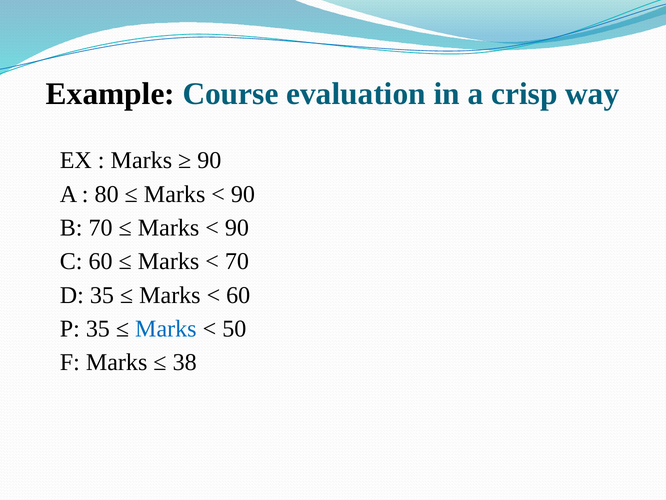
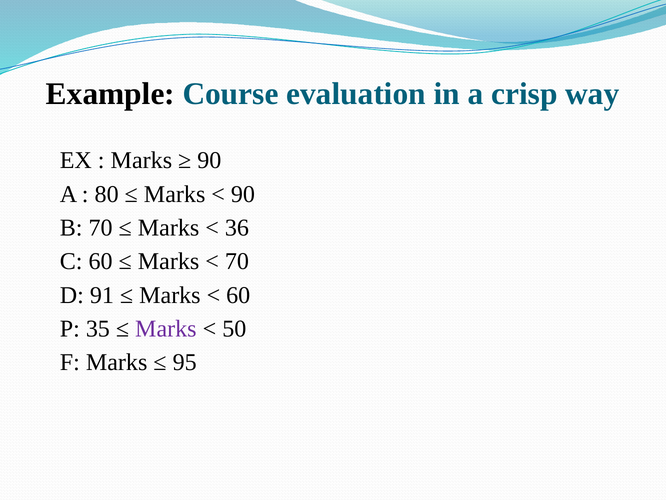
90: 90 -> 36 (237, 228)
D 35: 35 -> 91 (102, 295)
Marks colour: blue -> purple (166, 329)
38: 38 -> 95 (185, 362)
